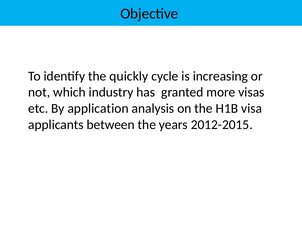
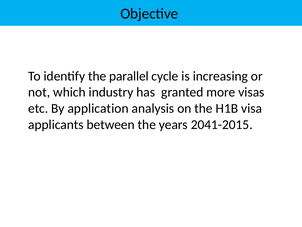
quickly: quickly -> parallel (129, 76)
2012-2015: 2012-2015 -> 2041-2015 (222, 124)
